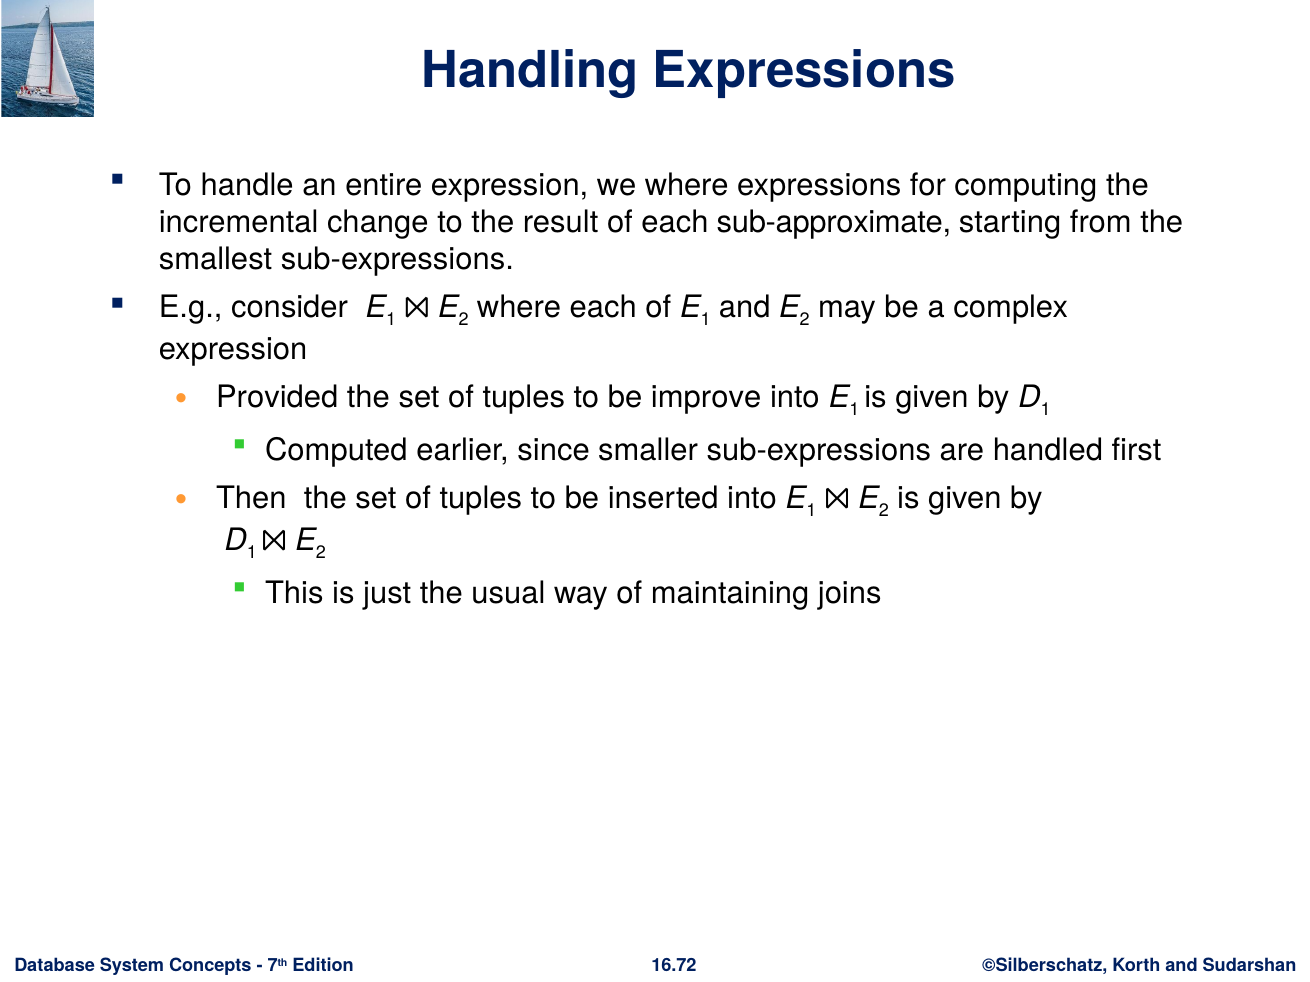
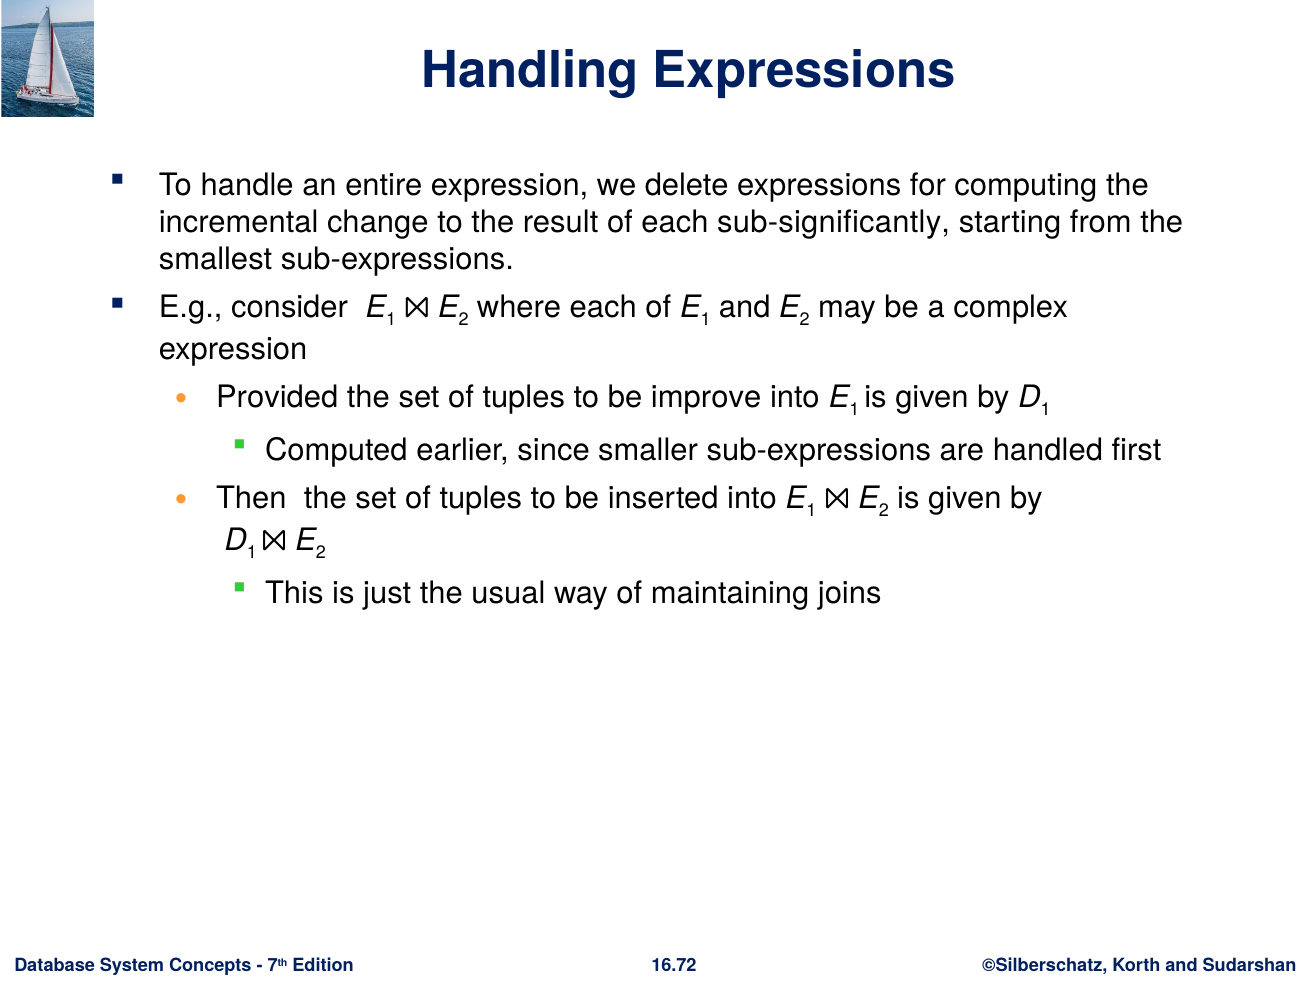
we where: where -> delete (687, 185)
sub-approximate: sub-approximate -> sub-significantly (834, 222)
